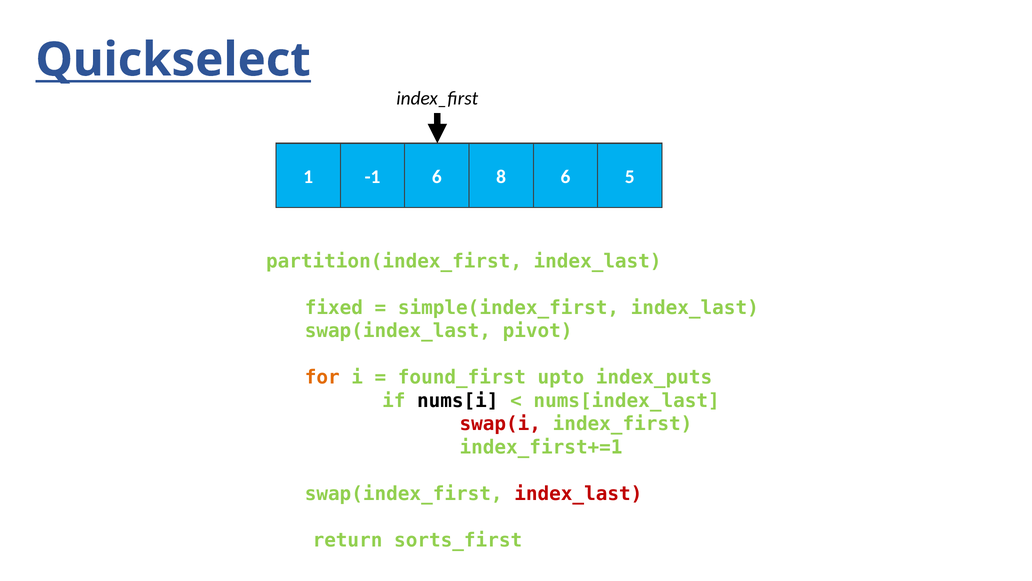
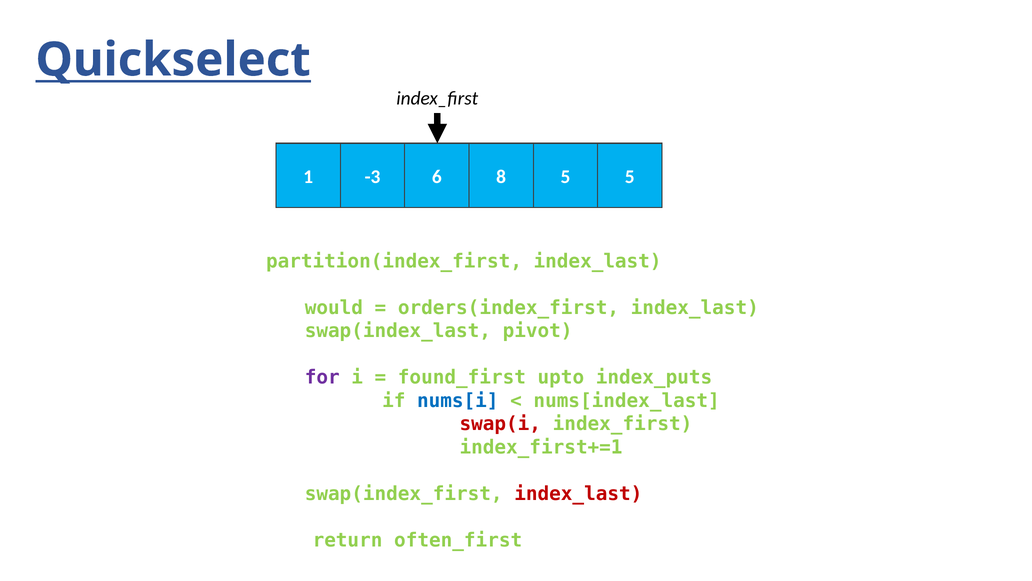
-1: -1 -> -3 (373, 177)
8 6: 6 -> 5 (565, 177)
fixed: fixed -> would (334, 308)
simple(index_first: simple(index_first -> orders(index_first (508, 308)
for colour: orange -> purple (322, 377)
nums[i colour: black -> blue (458, 400)
sorts_first: sorts_first -> often_first (458, 540)
